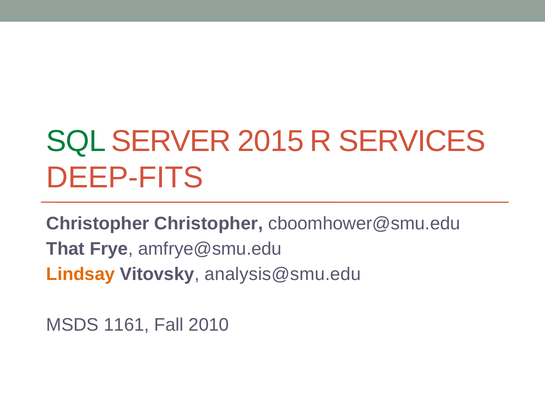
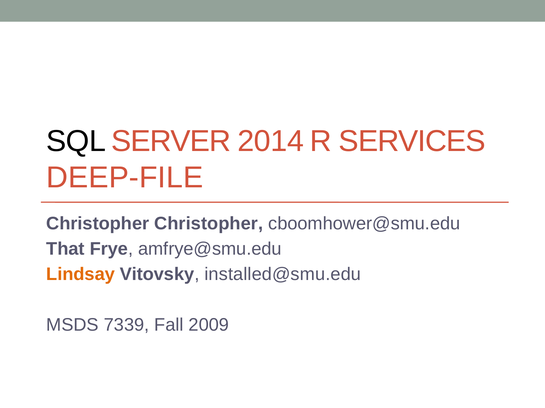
SQL colour: green -> black (76, 141)
2015: 2015 -> 2014 (271, 141)
DEEP-FITS: DEEP-FITS -> DEEP-FILE (125, 178)
analysis@smu.edu: analysis@smu.edu -> installed@smu.edu (283, 275)
1161: 1161 -> 7339 (127, 326)
2010: 2010 -> 2009 (209, 326)
